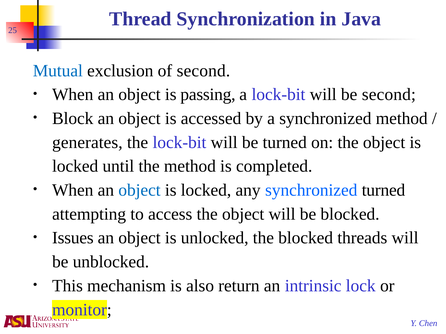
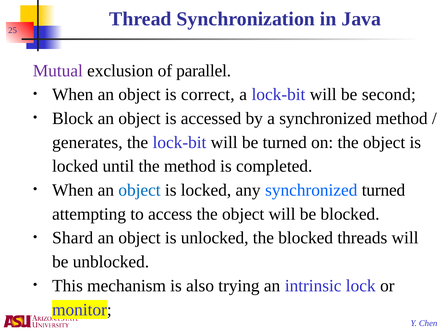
Mutual colour: blue -> purple (58, 71)
of second: second -> parallel (204, 71)
passing: passing -> correct (208, 95)
Issues: Issues -> Shard (73, 238)
return: return -> trying (239, 286)
